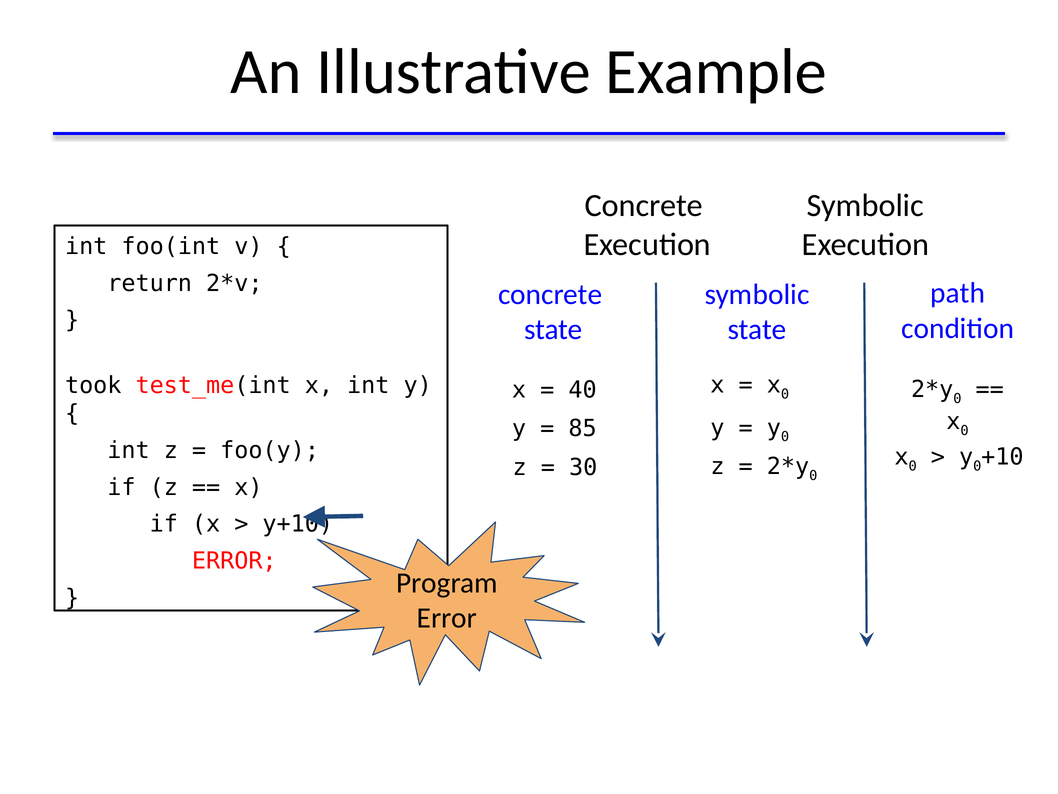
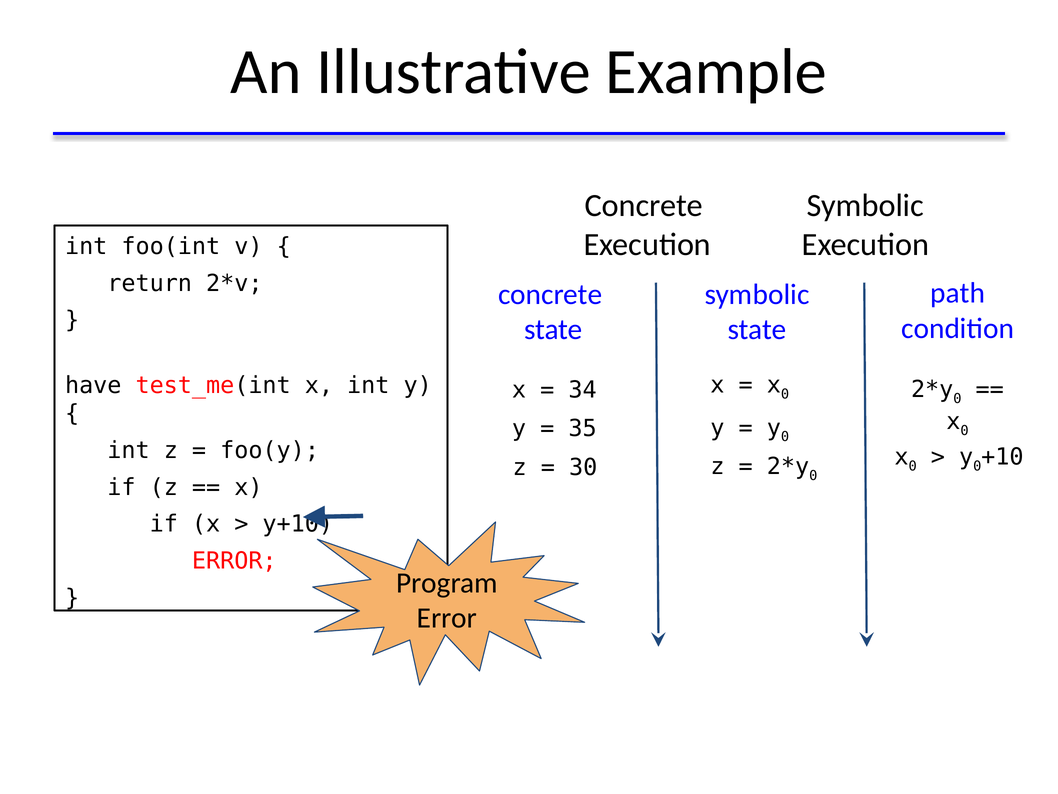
took: took -> have (93, 385)
40: 40 -> 34 (583, 390)
85: 85 -> 35 (583, 428)
